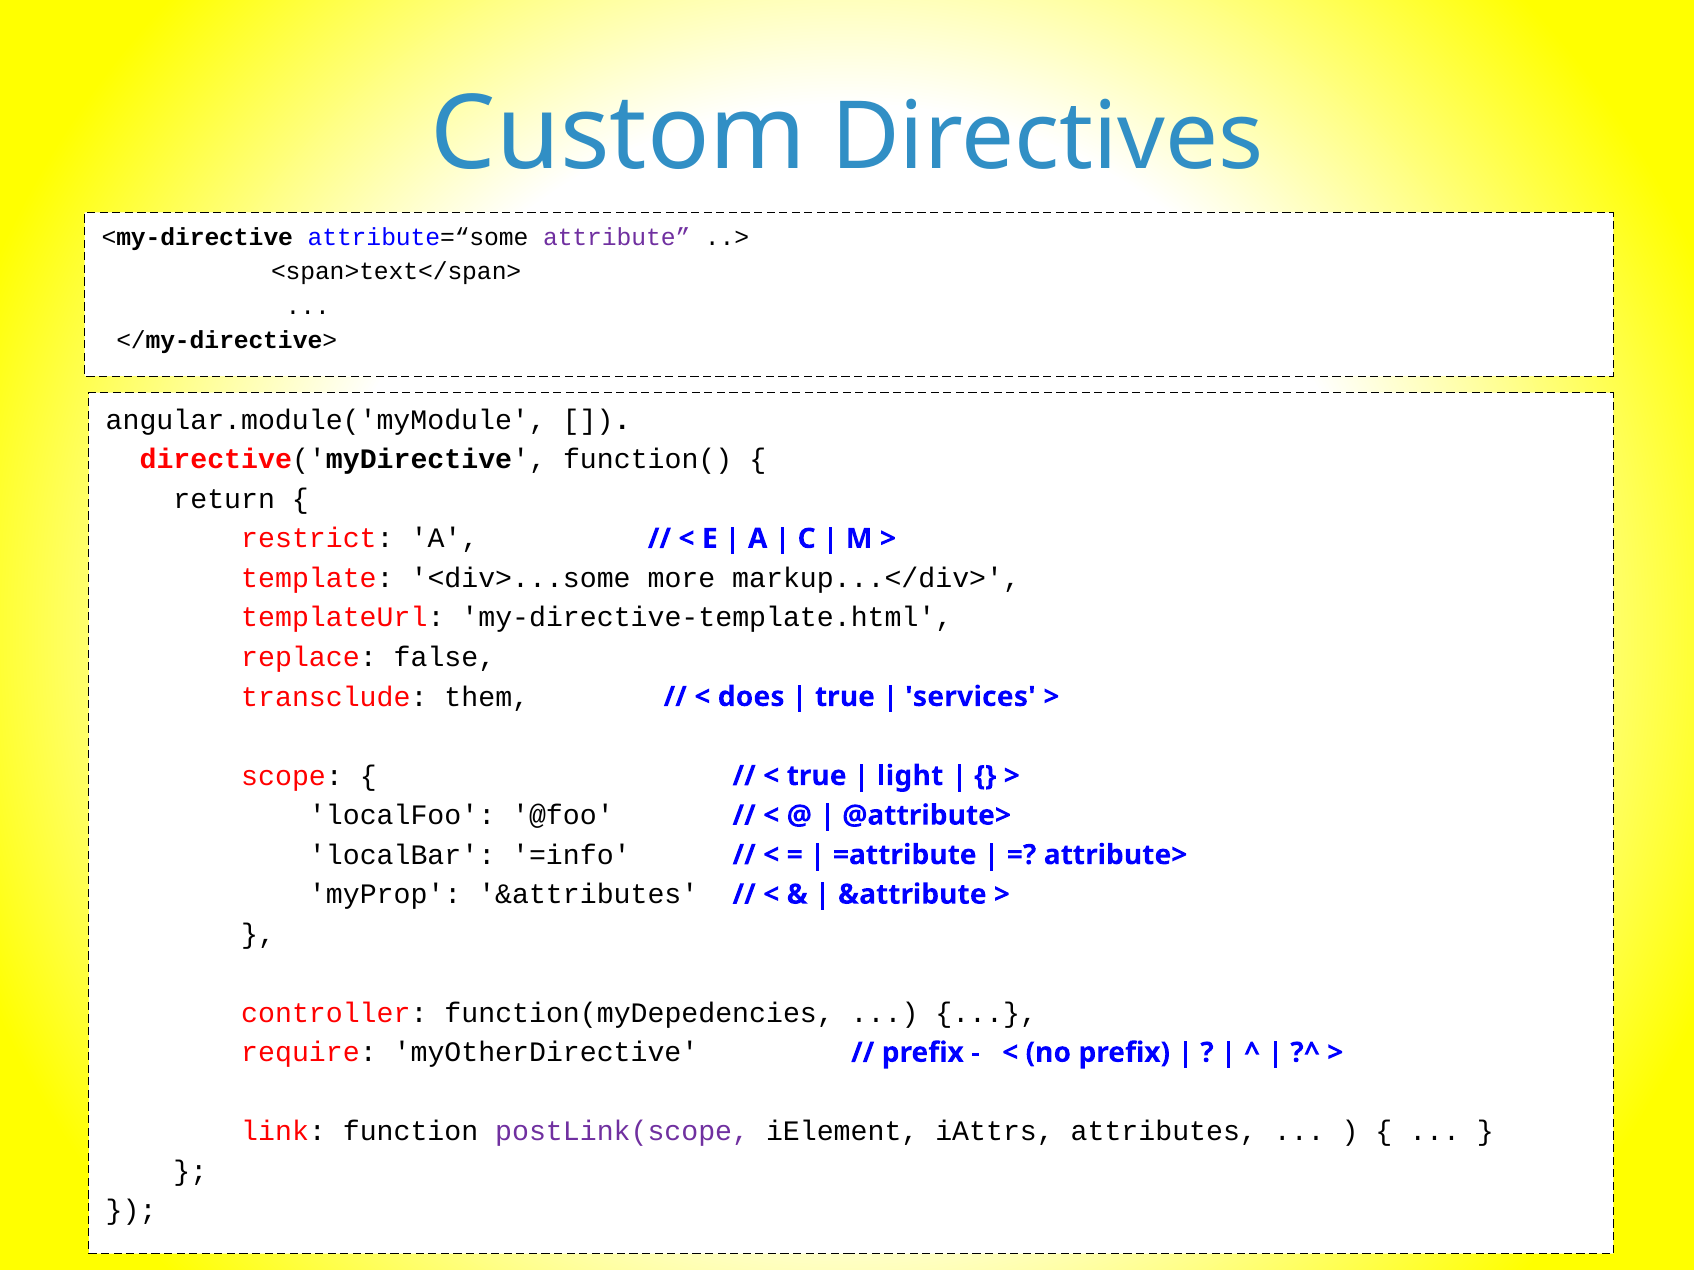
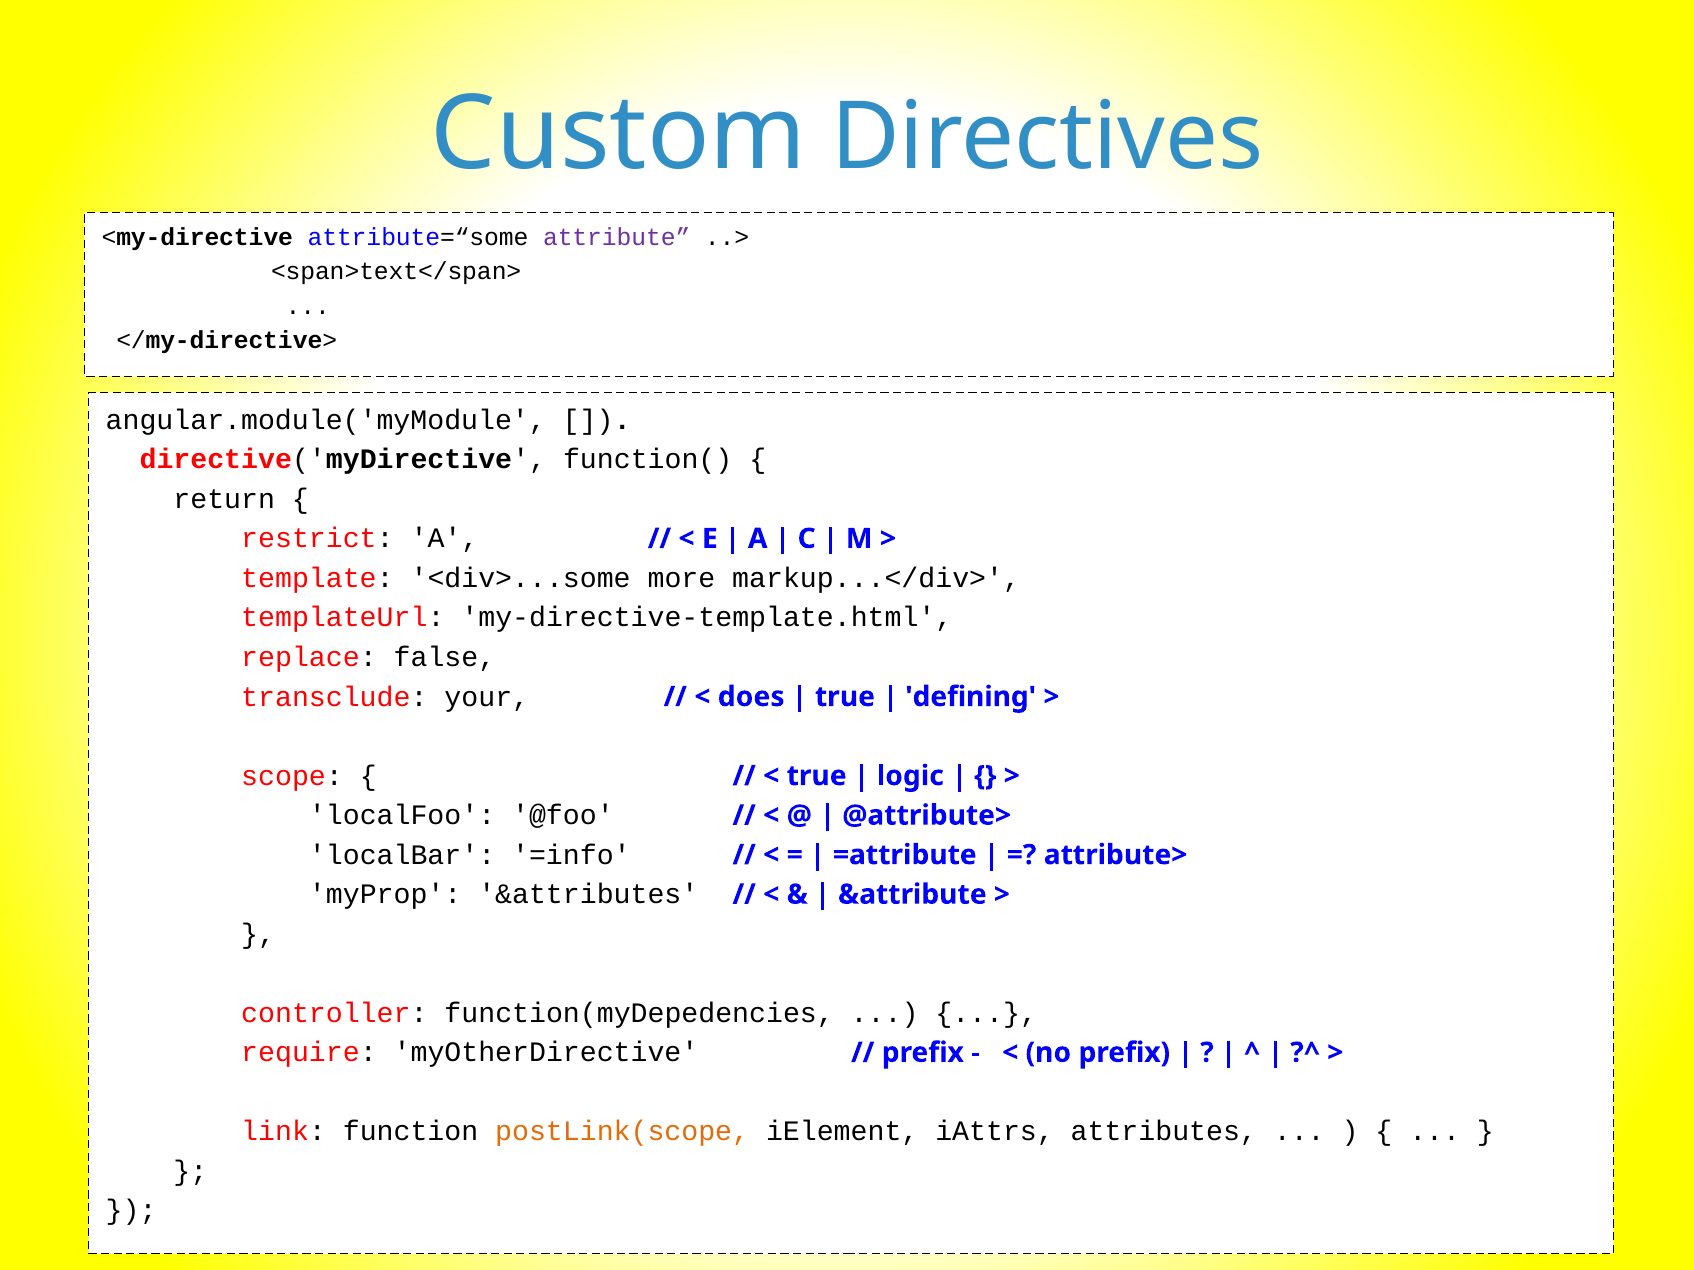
them: them -> your (487, 697)
services: services -> defining (971, 697)
light: light -> logic (910, 776)
postLink(scope colour: purple -> orange (622, 1132)
